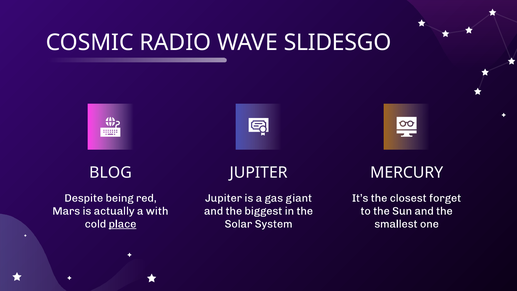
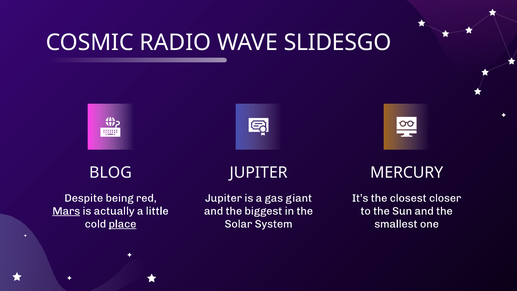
forget: forget -> closer (445, 198)
Mars underline: none -> present (66, 211)
with: with -> little (157, 211)
